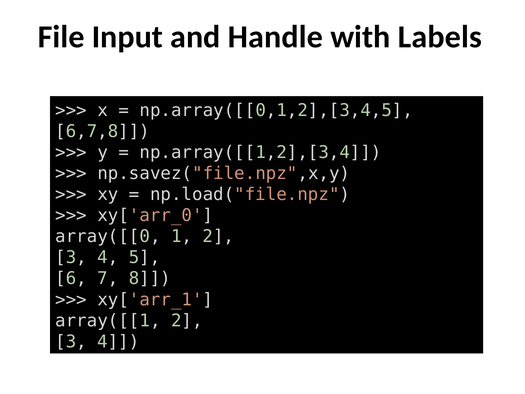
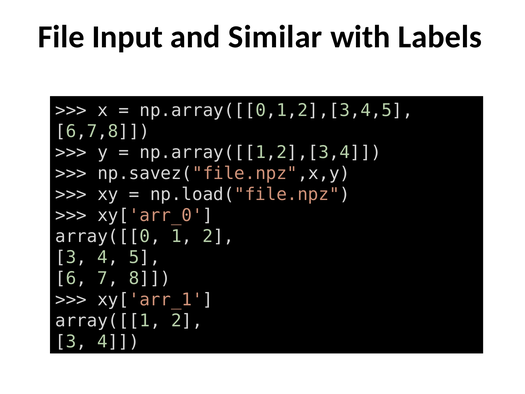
Handle: Handle -> Similar (275, 37)
